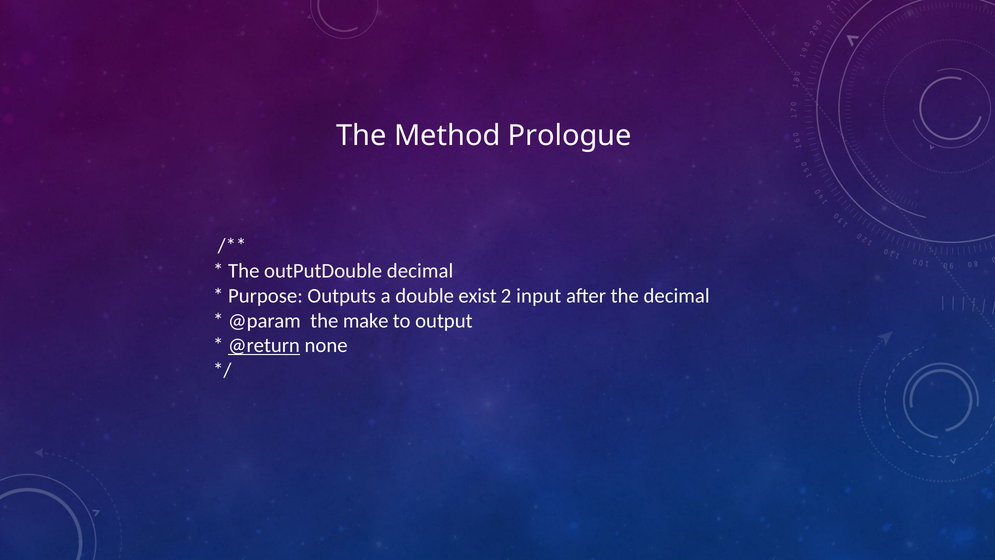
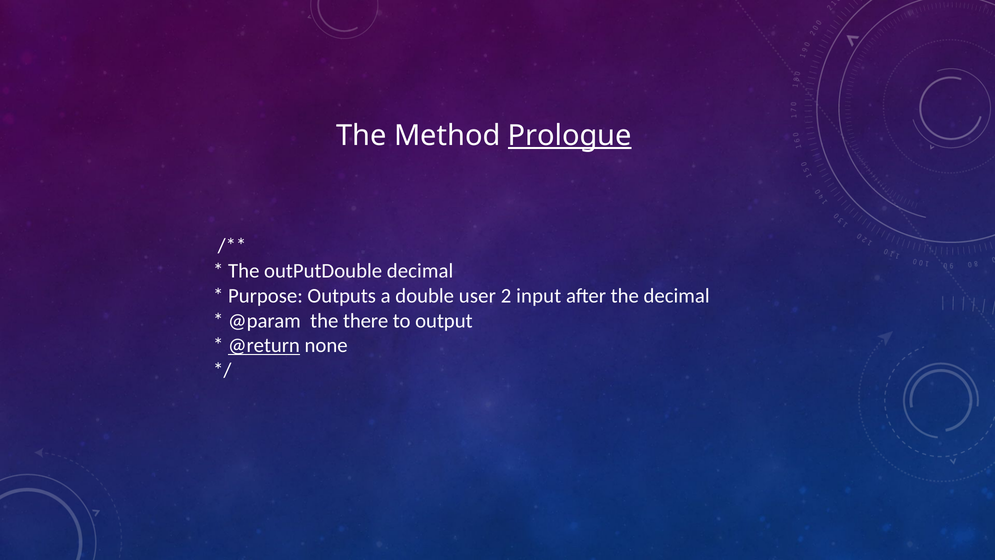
Prologue underline: none -> present (570, 135)
exist: exist -> user (477, 296)
make: make -> there (366, 321)
